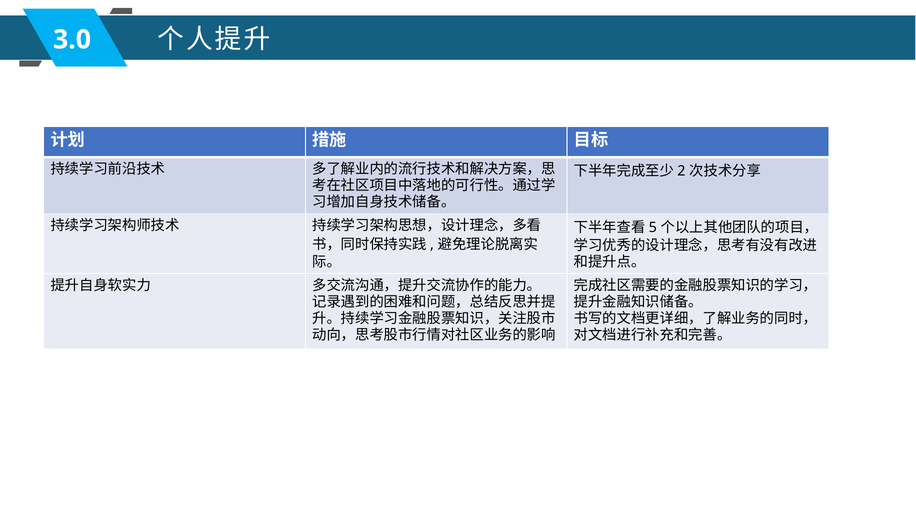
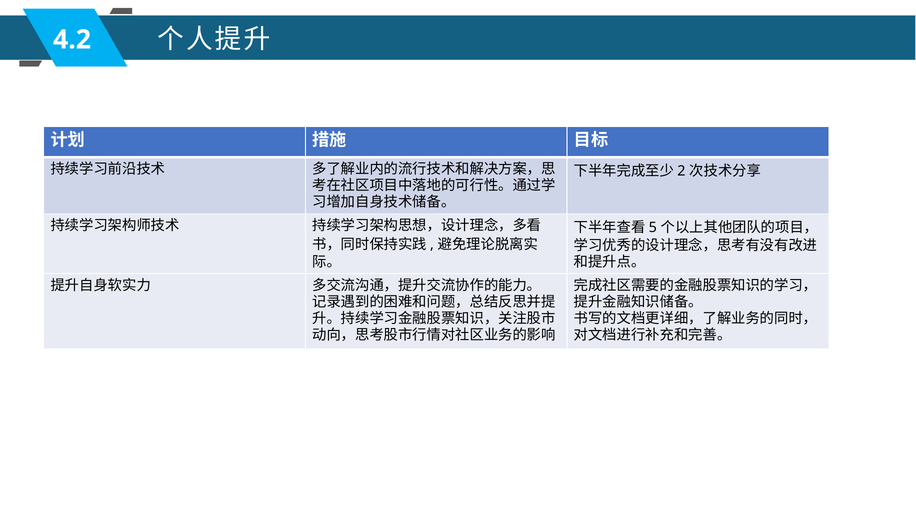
3.0: 3.0 -> 4.2 (72, 40)
